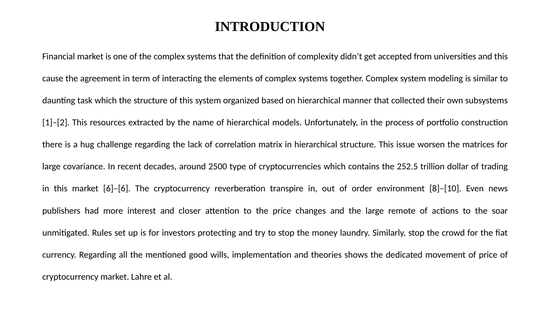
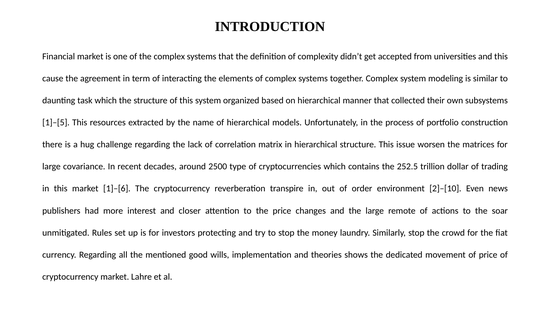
1]–[2: 1]–[2 -> 1]–[5 (56, 122)
6]–[6: 6]–[6 -> 1]–[6 (117, 189)
8]–[10: 8]–[10 -> 2]–[10 (445, 189)
